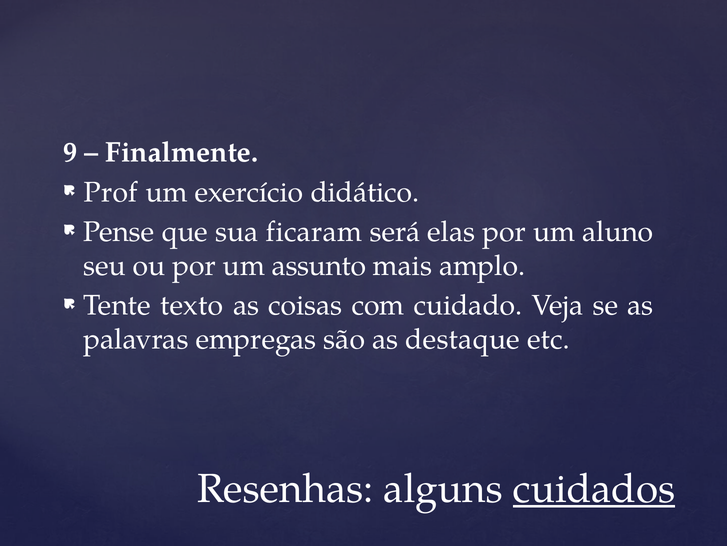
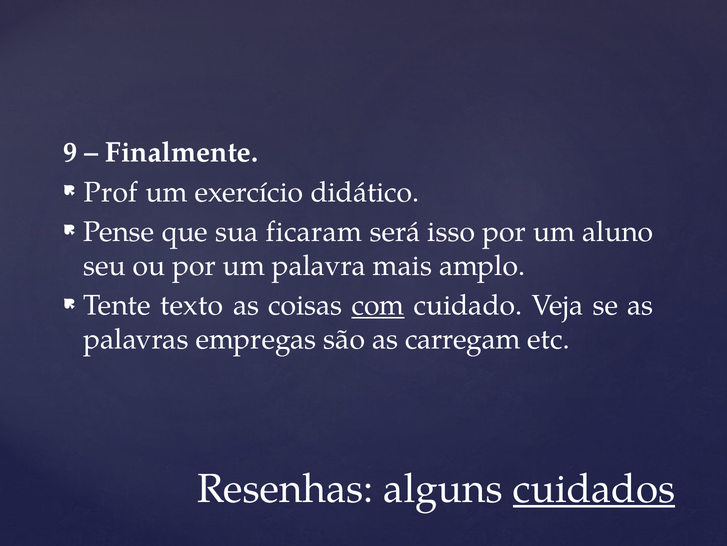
elas: elas -> isso (451, 232)
assunto: assunto -> palavra (319, 265)
com underline: none -> present (378, 305)
destaque: destaque -> carregam (463, 339)
